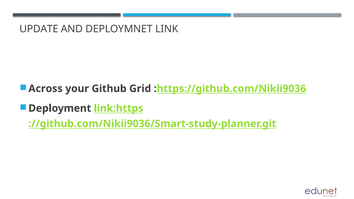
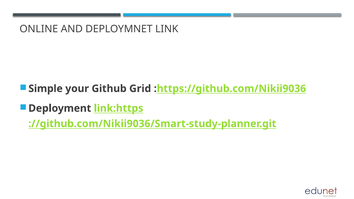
UPDATE: UPDATE -> ONLINE (39, 29)
Across: Across -> Simple (46, 89)
